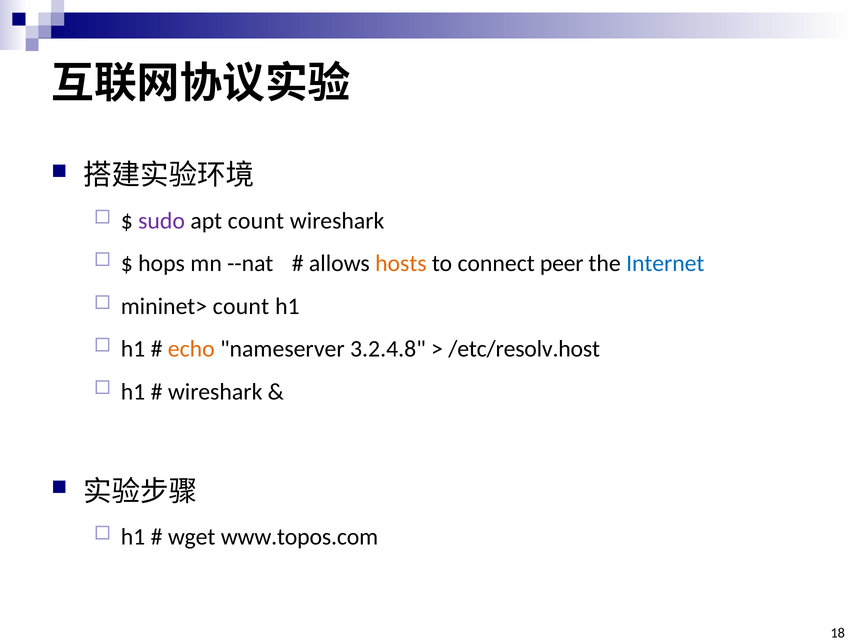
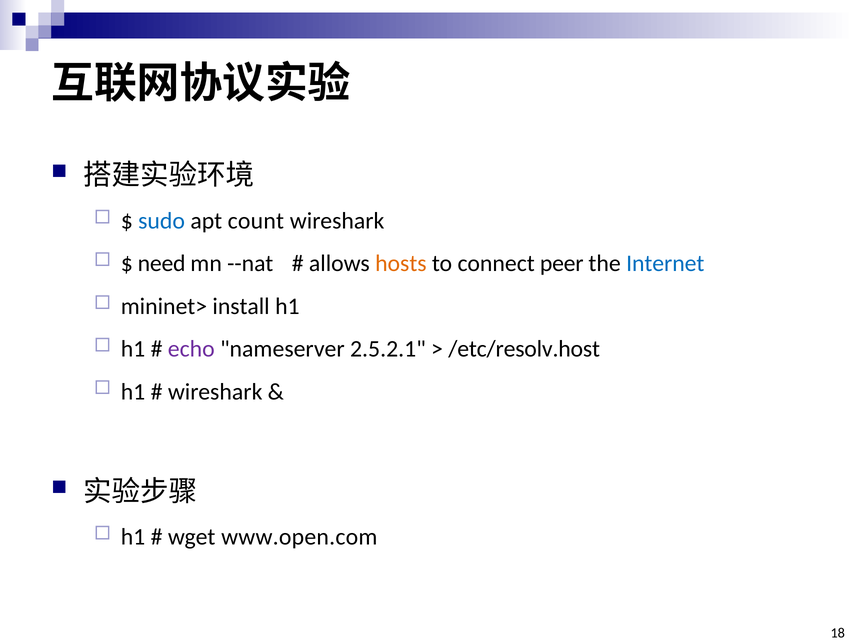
sudo colour: purple -> blue (162, 221)
hops: hops -> need (162, 264)
mininet> count: count -> install (241, 306)
echo colour: orange -> purple (191, 349)
3.2.4.8: 3.2.4.8 -> 2.5.2.1 (388, 349)
www.topos.com: www.topos.com -> www.open.com (299, 537)
